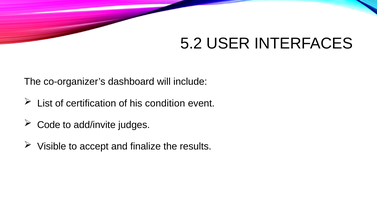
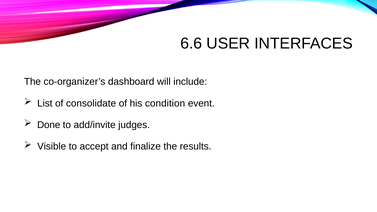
5.2: 5.2 -> 6.6 (191, 44)
certification: certification -> consolidate (91, 103)
Code: Code -> Done (49, 125)
